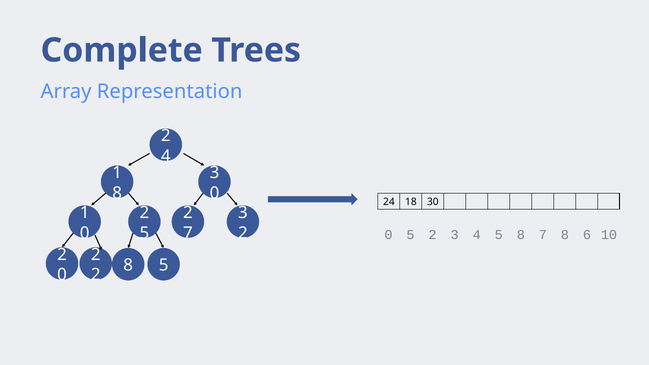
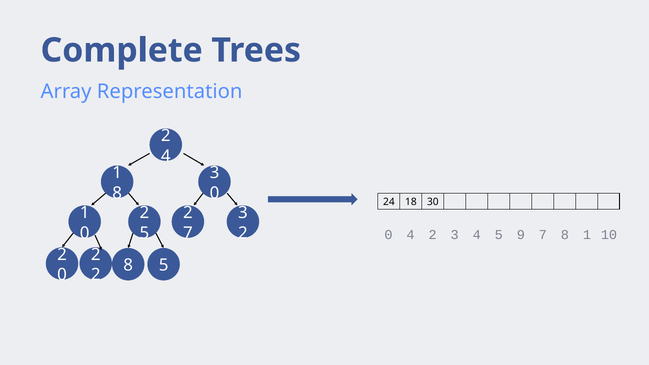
0 5: 5 -> 4 (411, 235)
5 8: 8 -> 9 (521, 235)
8 6: 6 -> 1 (587, 235)
